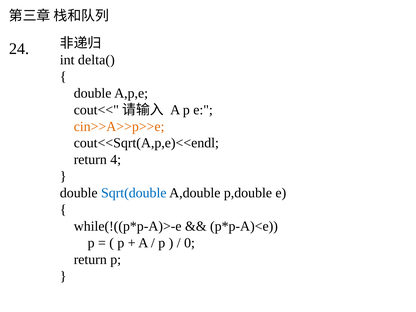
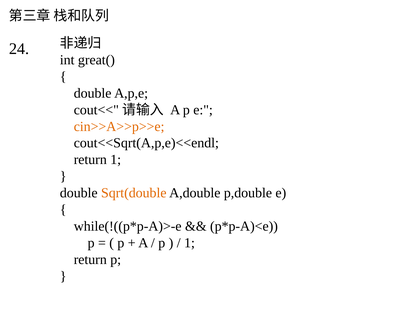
delta(: delta( -> great( (96, 60)
return 4: 4 -> 1 (116, 160)
Sqrt(double colour: blue -> orange (134, 193)
0: 0 -> 1 (189, 243)
